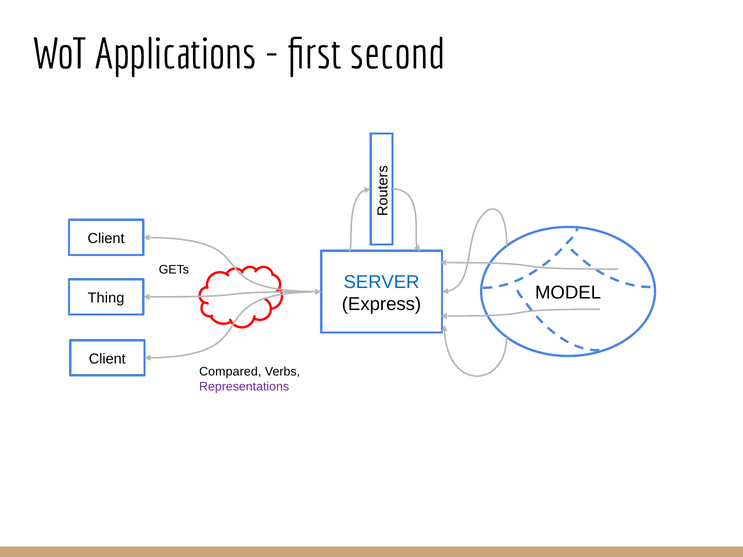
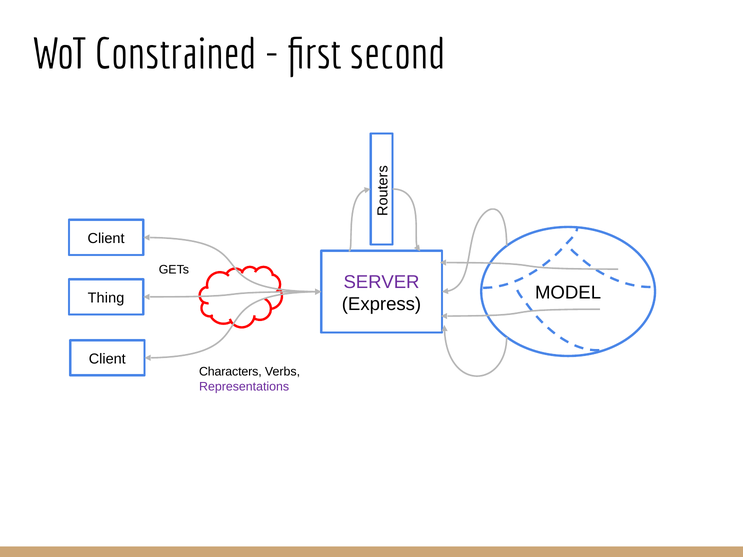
Applications: Applications -> Constrained (176, 54)
SERVER colour: blue -> purple (382, 282)
Compared: Compared -> Characters (230, 372)
